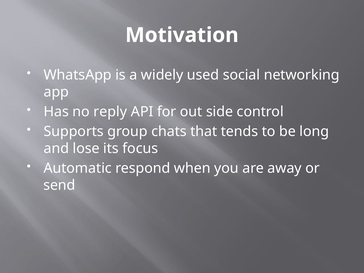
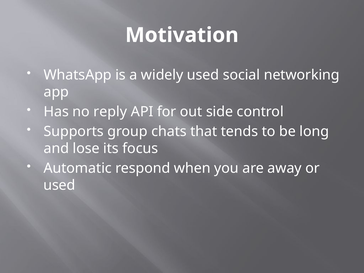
send: send -> used (59, 185)
